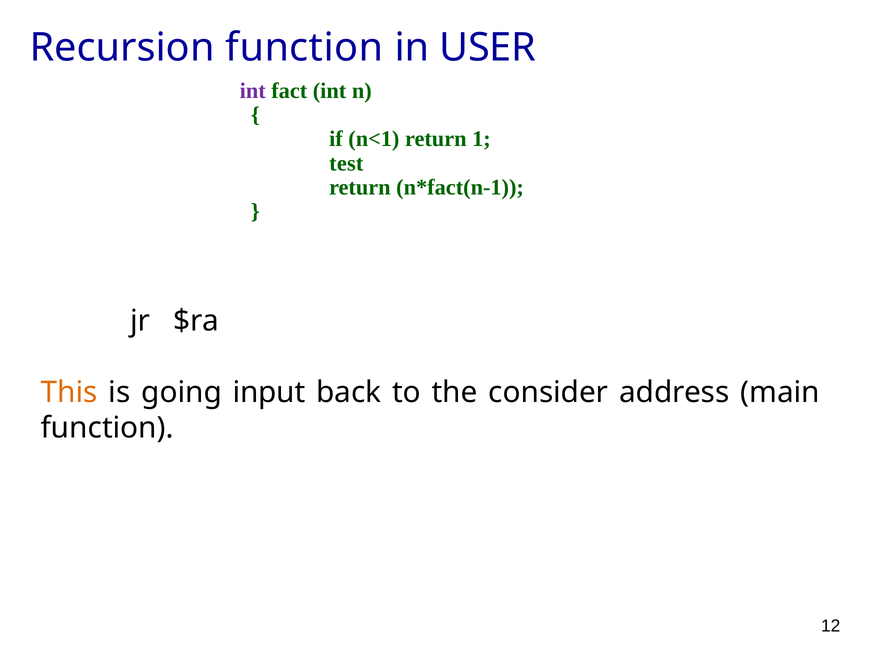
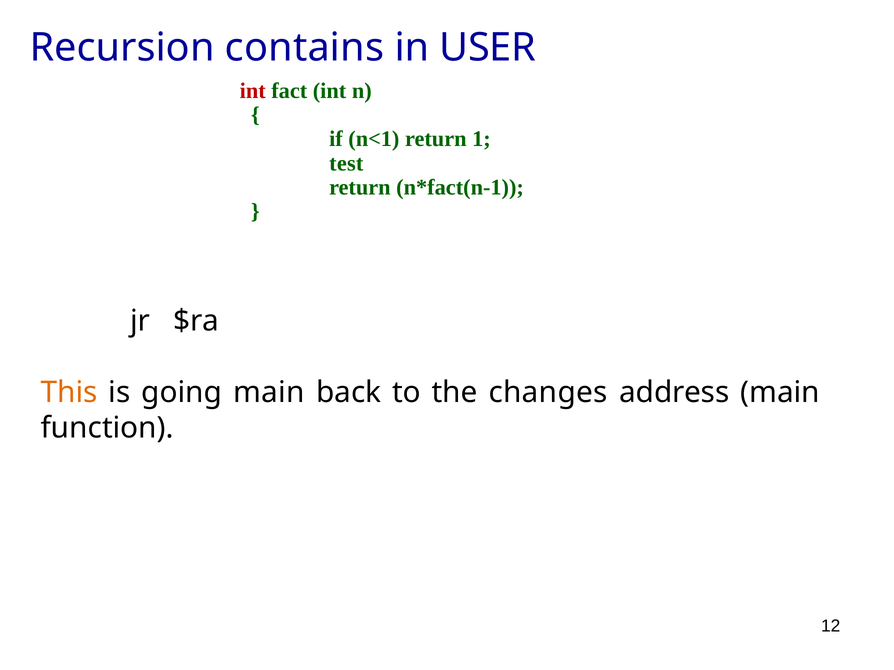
Recursion function: function -> contains (305, 48)
int colour: purple -> red (253, 91)
going input: input -> main (269, 393)
consider: consider -> changes (548, 393)
